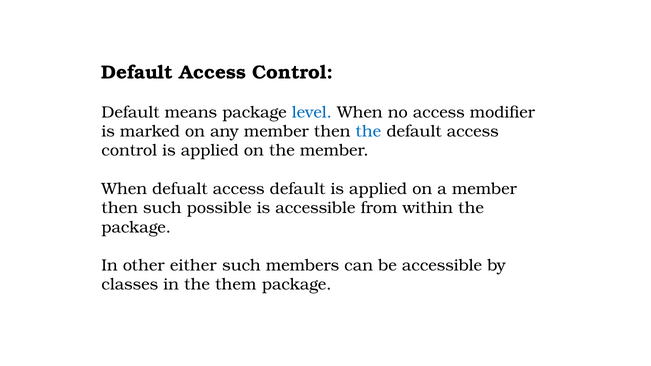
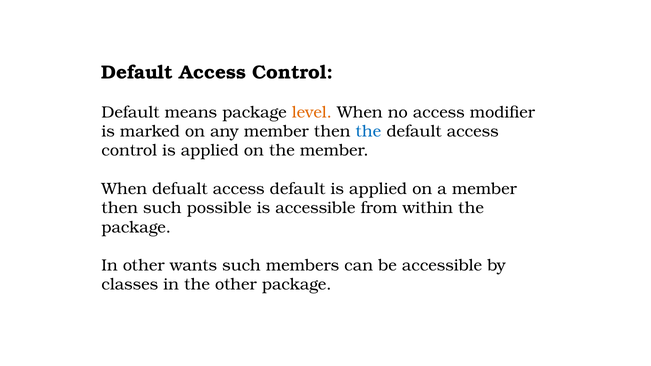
level colour: blue -> orange (312, 112)
either: either -> wants (193, 266)
the them: them -> other (236, 285)
